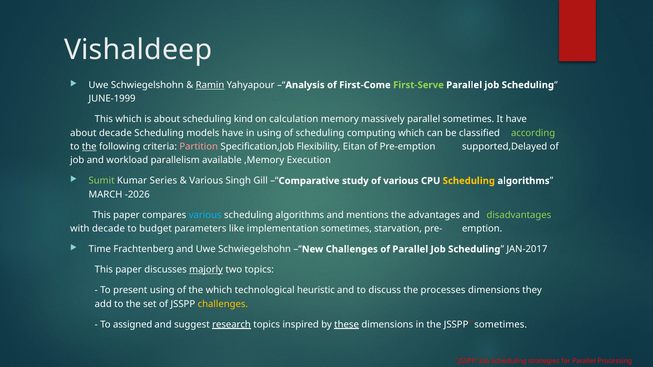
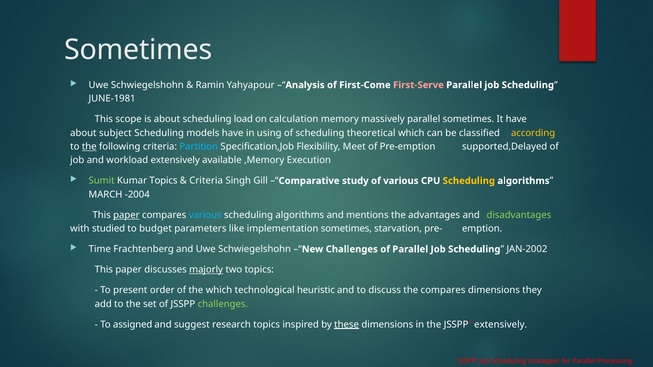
Vishaldeep: Vishaldeep -> Sometimes (138, 50)
Ramin underline: present -> none (210, 85)
First-Serve colour: light green -> pink (418, 85)
JUNE-1999: JUNE-1999 -> JUNE-1981 (112, 99)
This which: which -> scope (129, 119)
kind: kind -> load (243, 119)
about decade: decade -> subject (115, 133)
computing: computing -> theoretical (371, 133)
according colour: light green -> yellow (533, 133)
Partition colour: pink -> light blue (199, 147)
Eitan: Eitan -> Meet (354, 147)
workload parallelism: parallelism -> extensively (175, 160)
Kumar Series: Series -> Topics (163, 181)
Various: Various -> Criteria (206, 181)
-2026: -2026 -> -2004 (137, 195)
paper underline: none -> present (126, 215)
with decade: decade -> studied (109, 229)
JAN-2017: JAN-2017 -> JAN-2002 (527, 249)
present using: using -> order (162, 290)
the processes: processes -> compares (443, 290)
challenges colour: yellow -> light green (223, 304)
research underline: present -> none (232, 325)
sometimes: sometimes -> extensively (501, 325)
